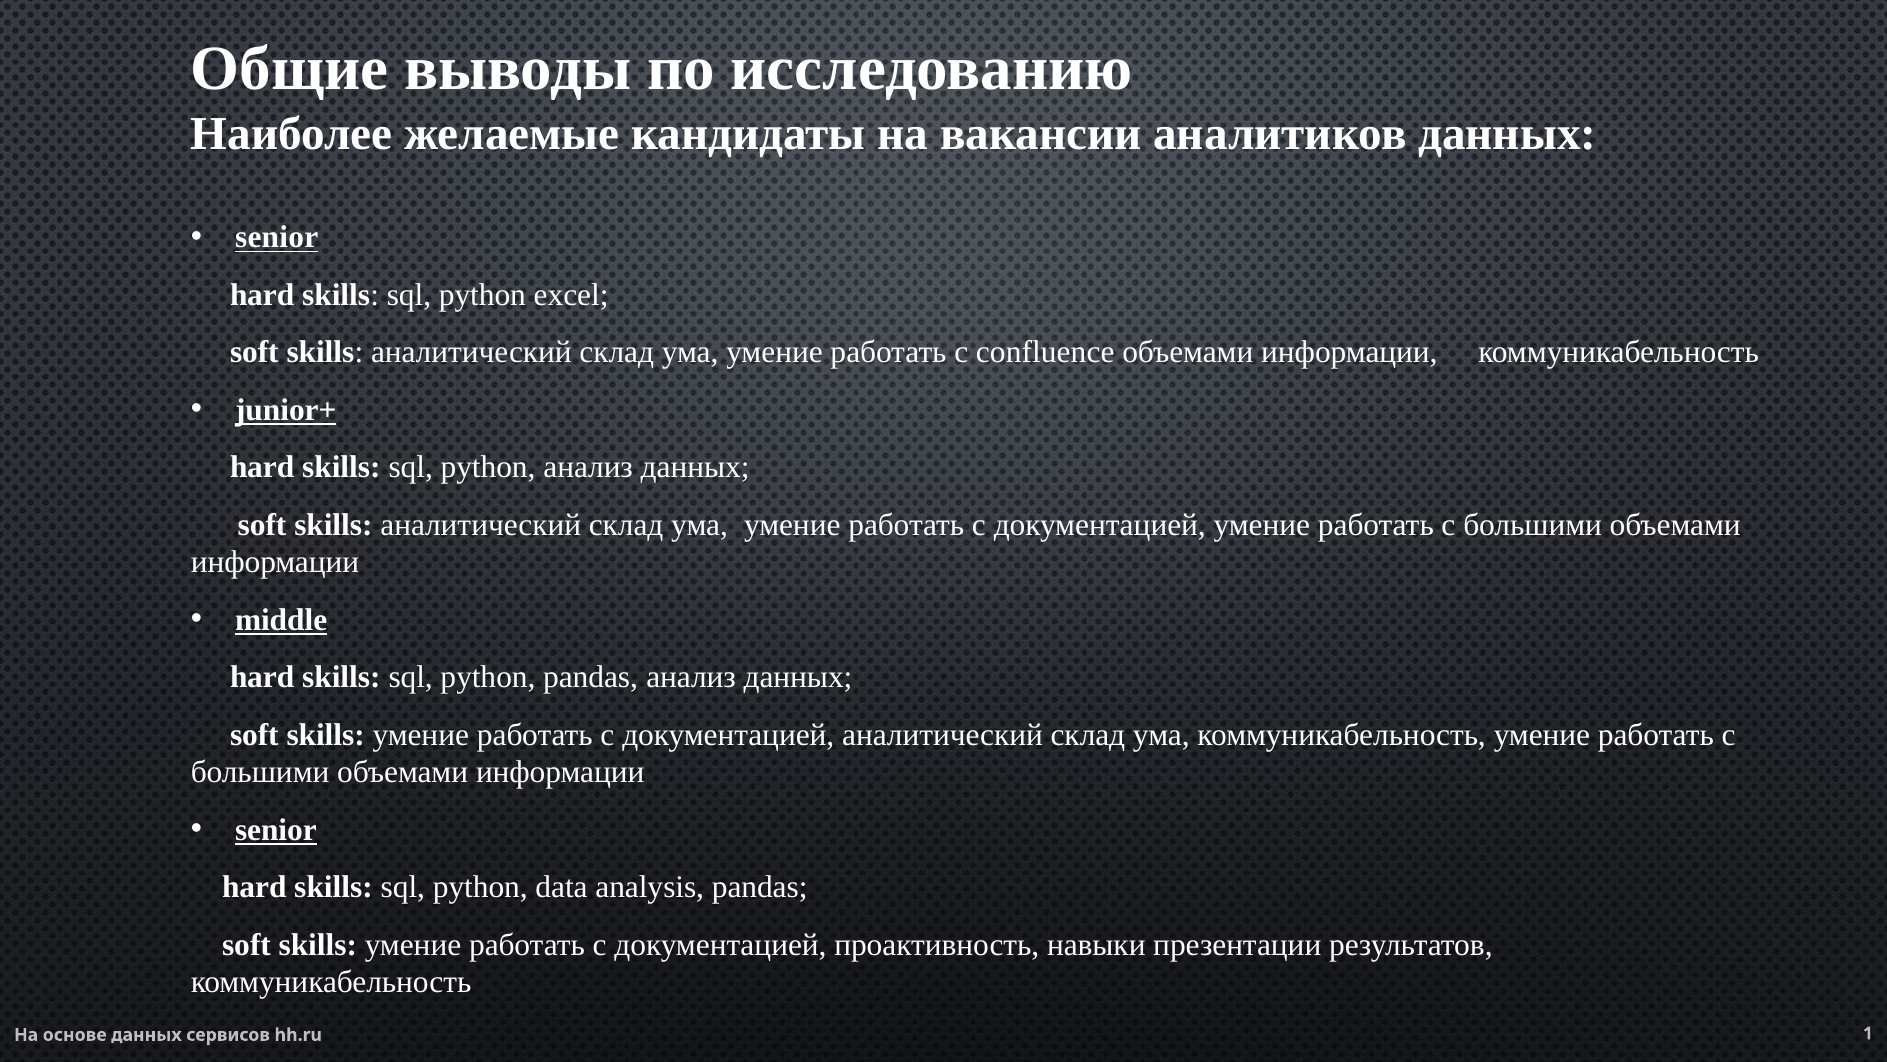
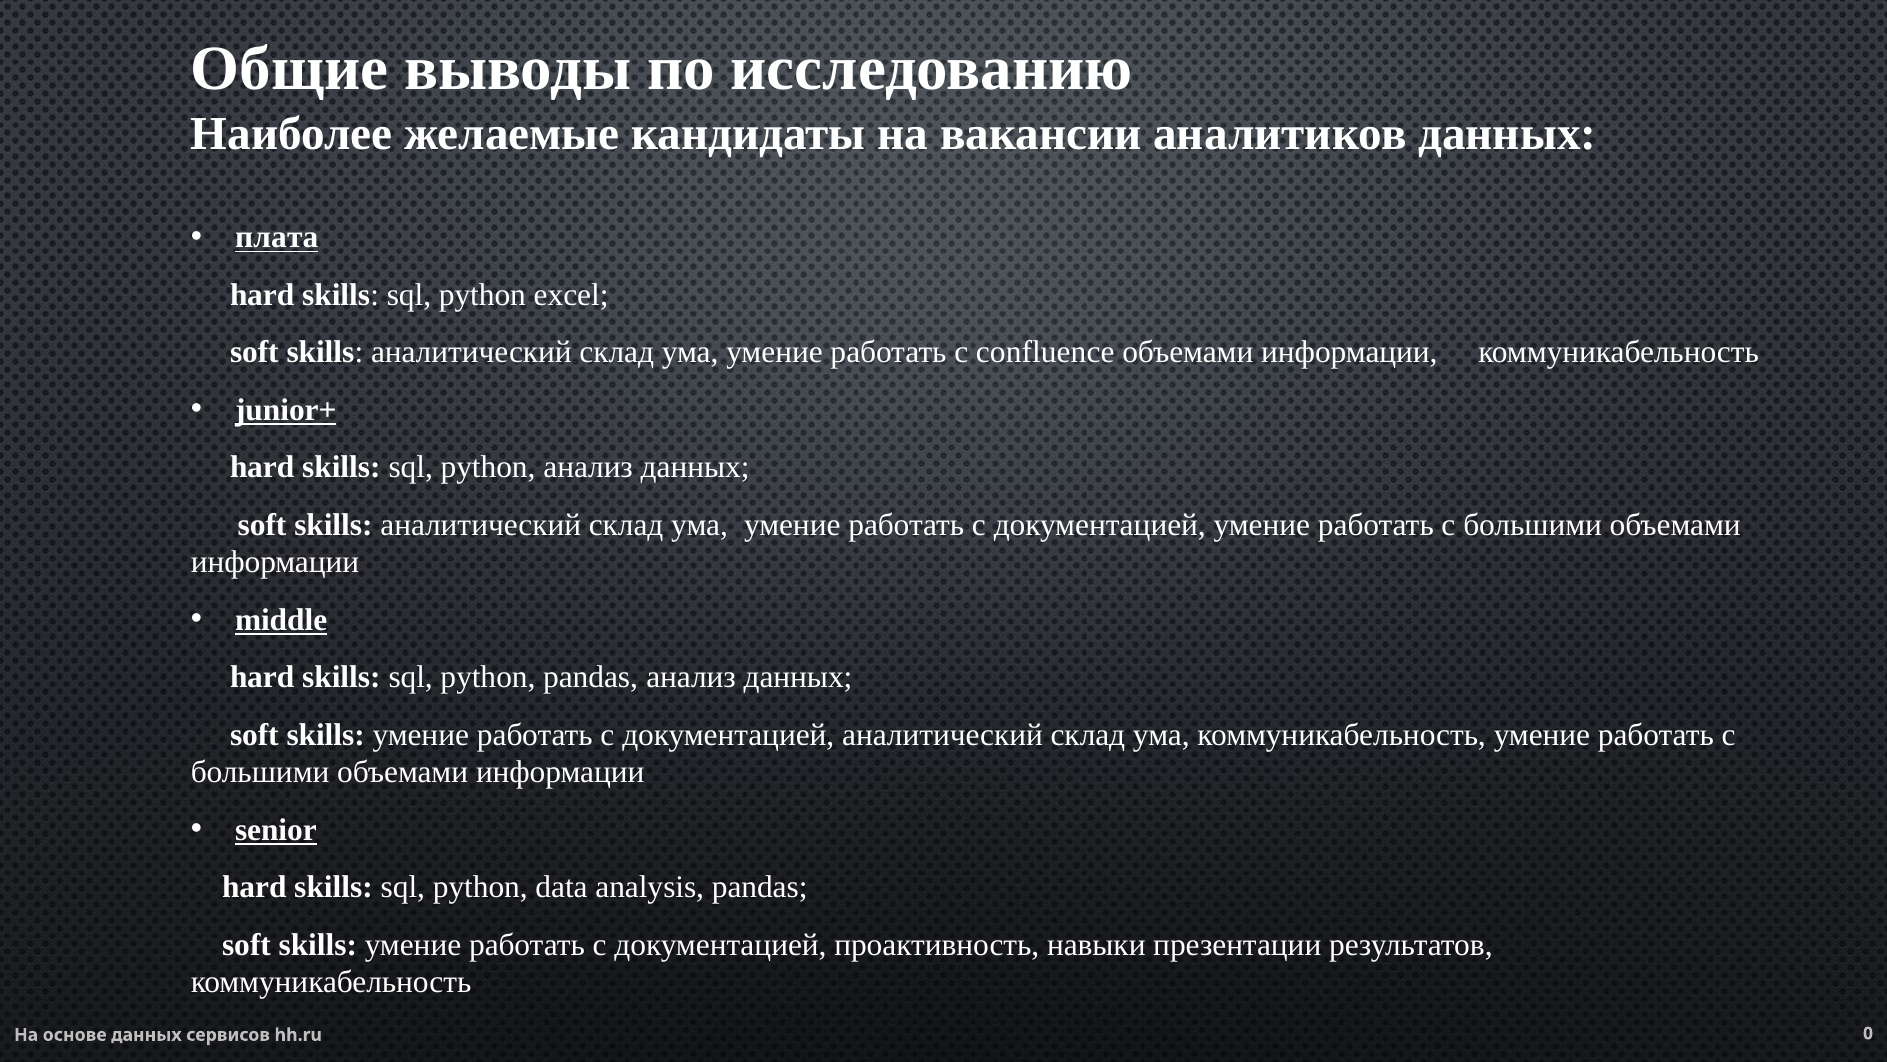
senior: senior -> плата (277, 237)
1: 1 -> 0 (1868, 1033)
